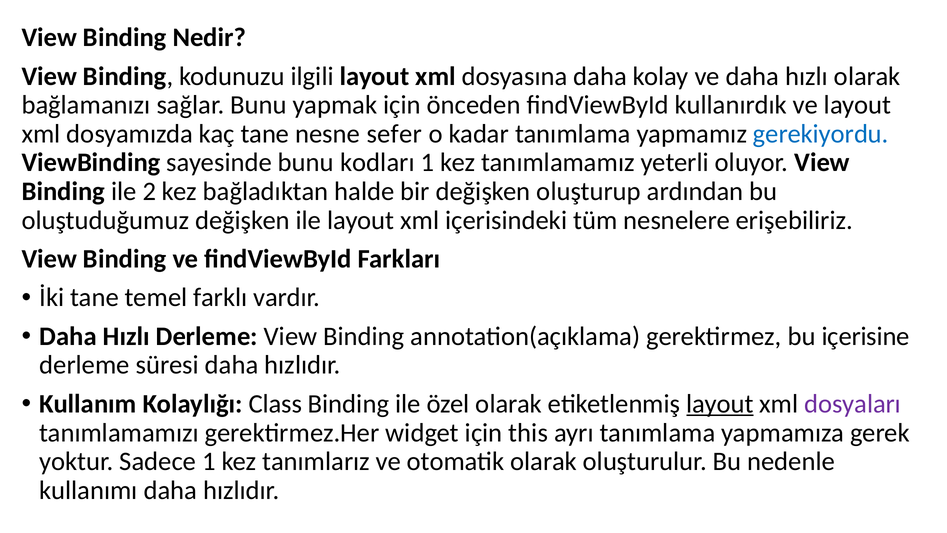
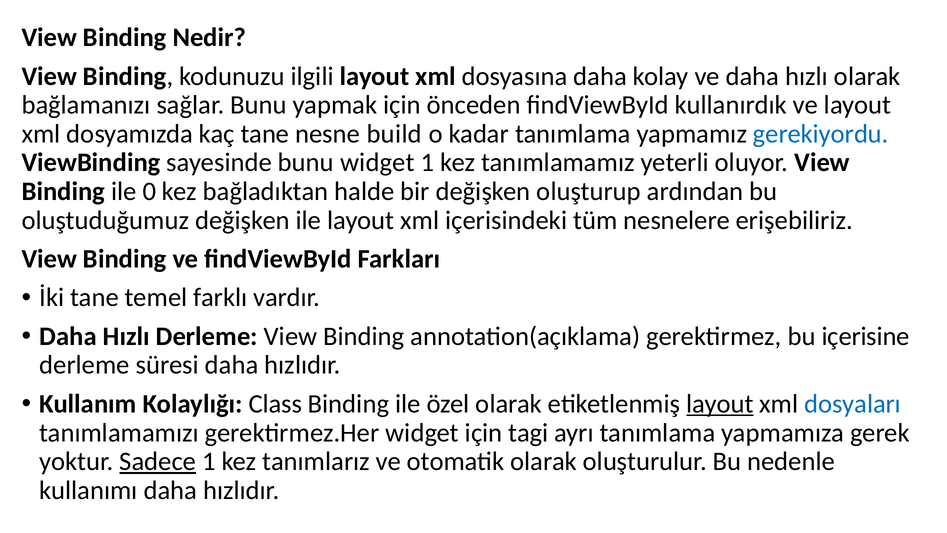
sefer: sefer -> build (394, 134)
bunu kodları: kodları -> widget (377, 163)
2: 2 -> 0 (149, 191)
dosyaları colour: purple -> blue (853, 404)
this: this -> tagi (528, 432)
Sadece underline: none -> present (158, 461)
